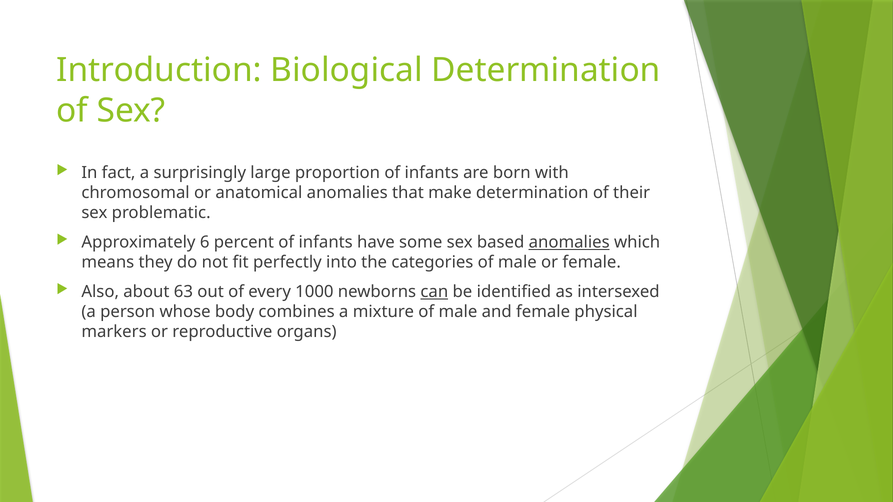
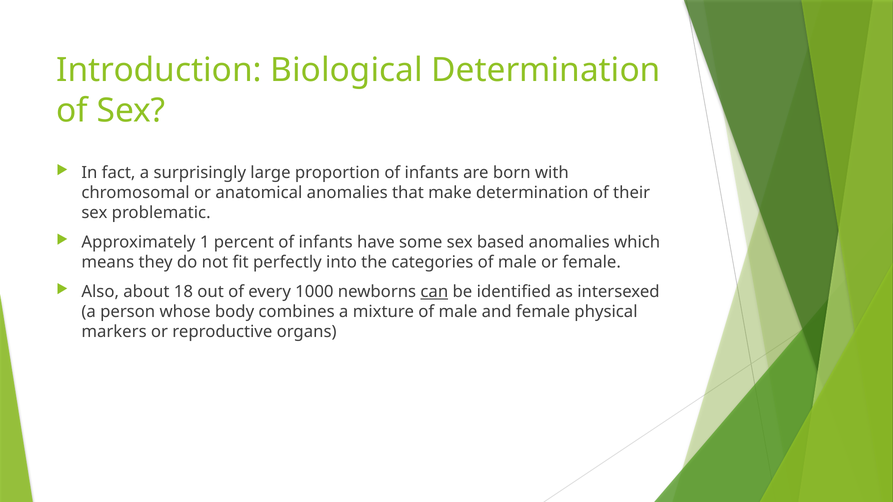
6: 6 -> 1 (205, 242)
anomalies underline: present -> none (569, 242)
63: 63 -> 18 (183, 292)
